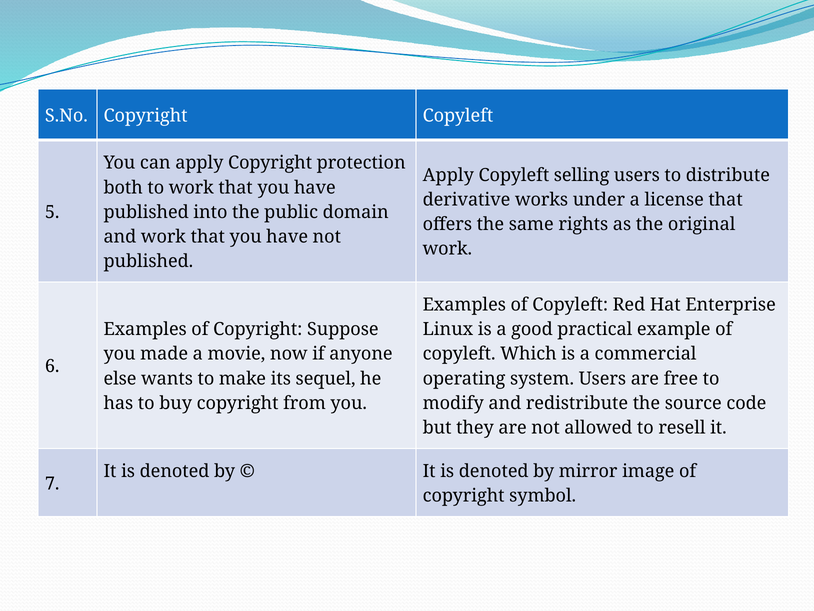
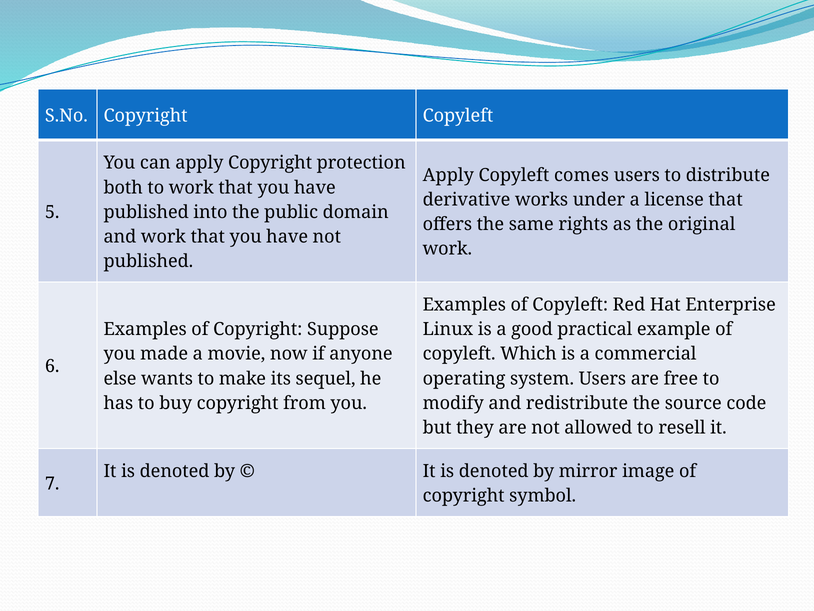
selling: selling -> comes (581, 175)
